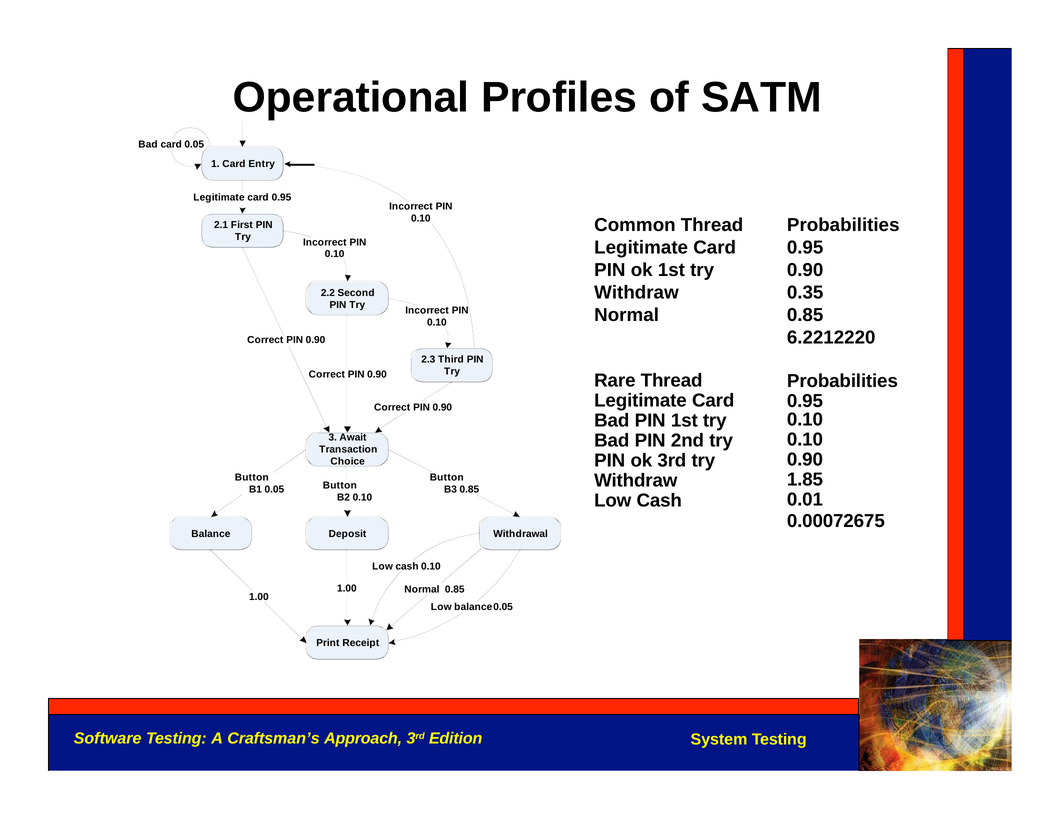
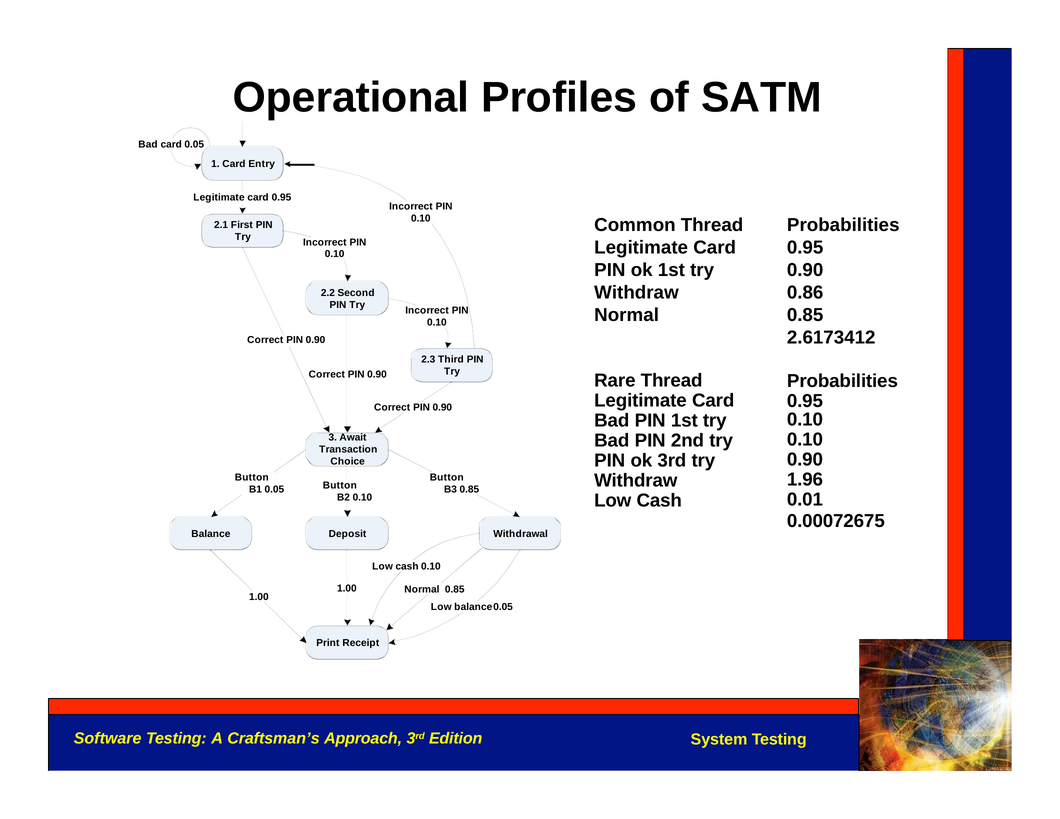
0.35: 0.35 -> 0.86 (805, 293)
6.2212220: 6.2212220 -> 2.6173412 (831, 338)
1.85: 1.85 -> 1.96 (805, 480)
